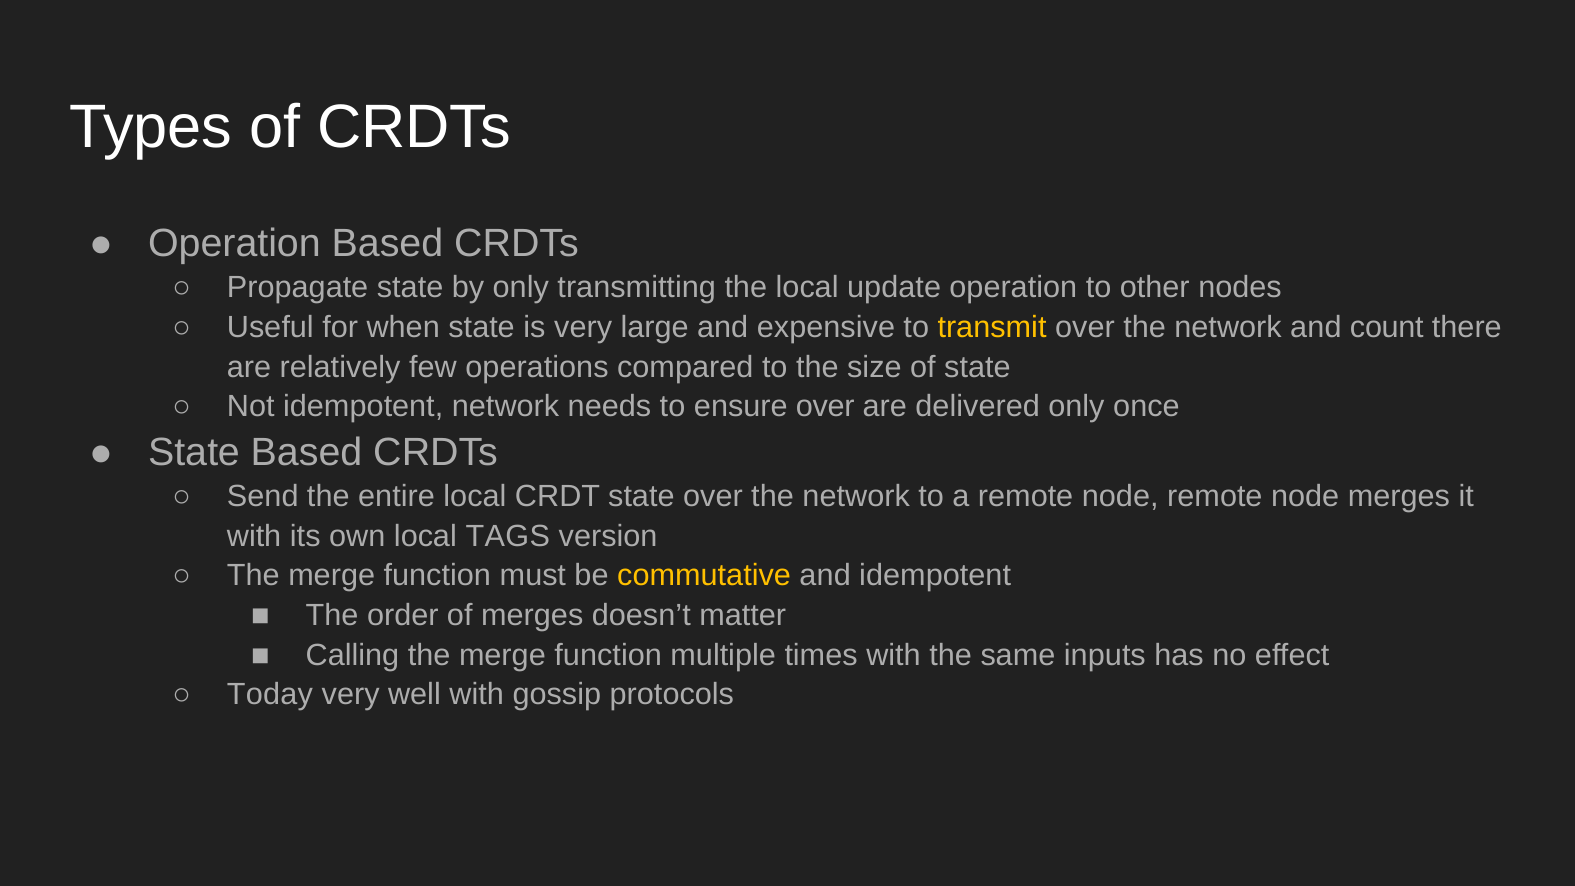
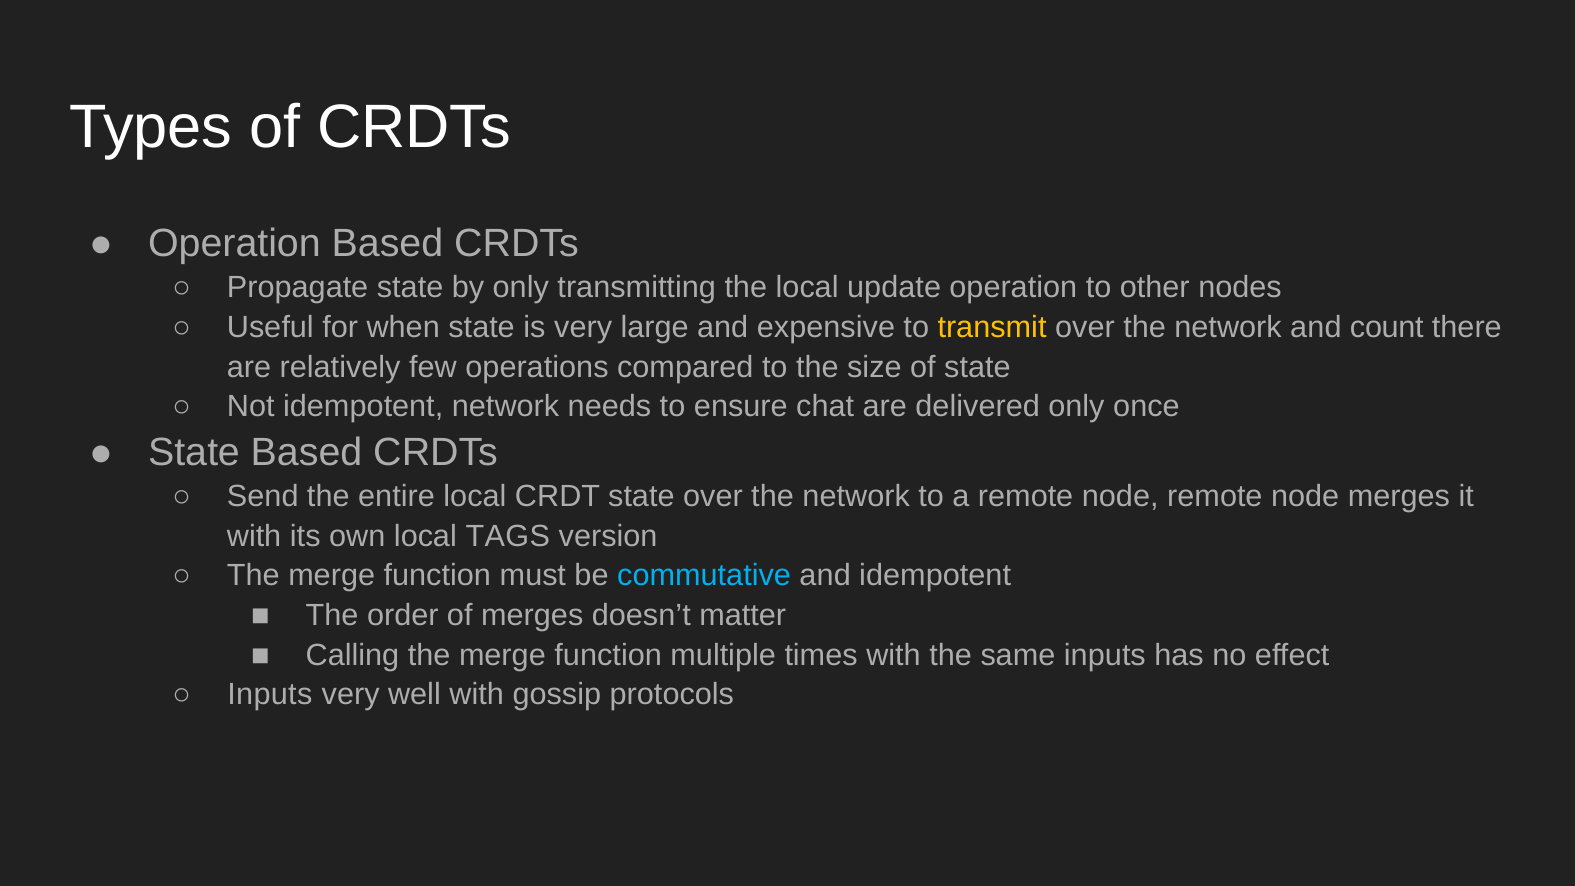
ensure over: over -> chat (825, 406)
commutative colour: yellow -> light blue (704, 576)
Today: Today -> Inputs (270, 694)
